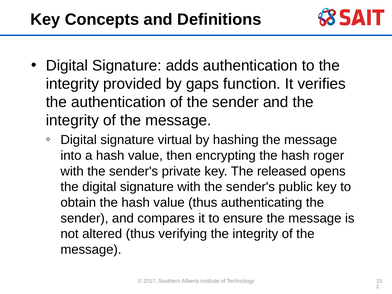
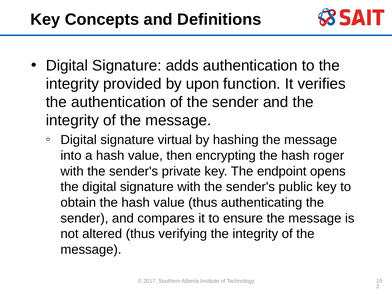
gaps: gaps -> upon (203, 84)
released: released -> endpoint (282, 171)
